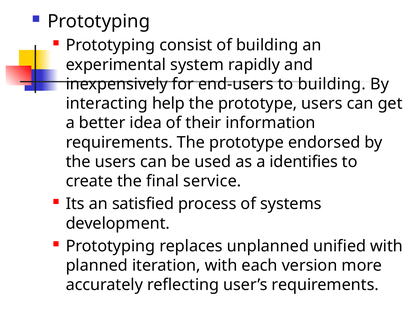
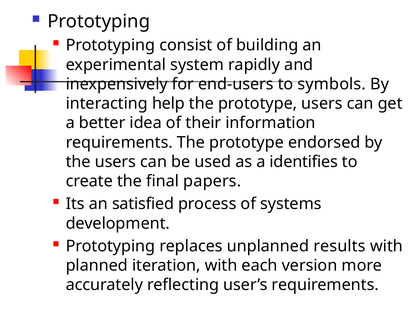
to building: building -> symbols (332, 84)
service: service -> papers (212, 181)
unified: unified -> results (340, 246)
